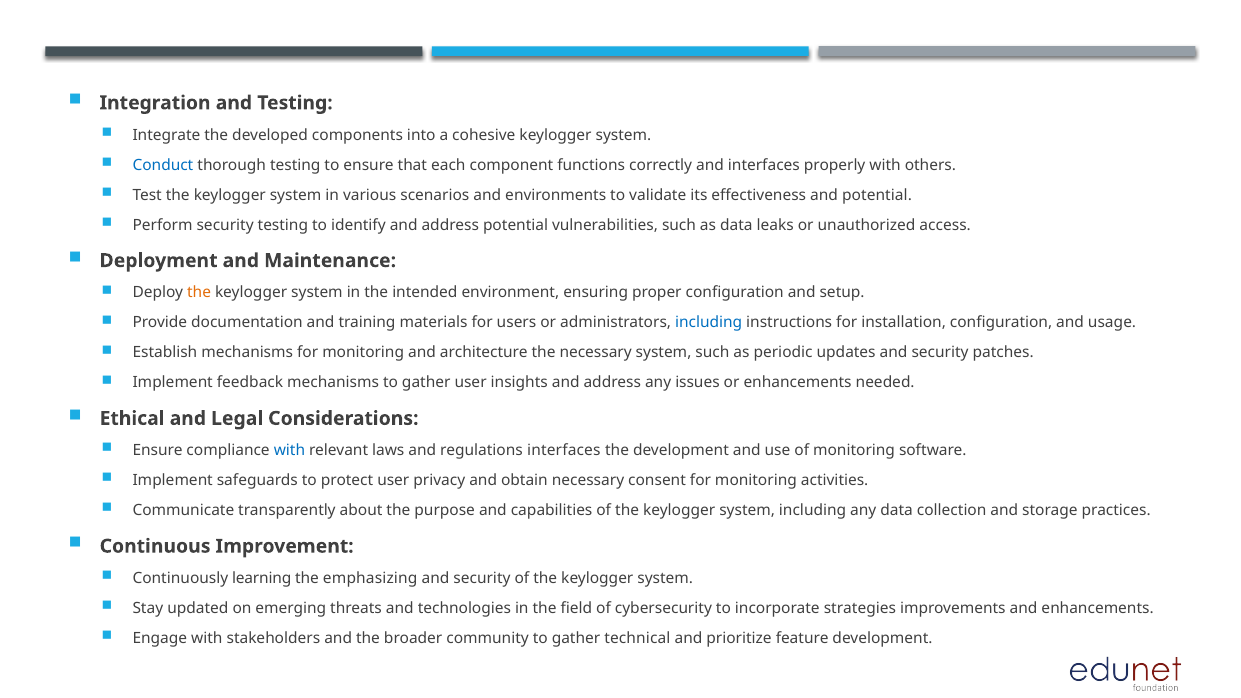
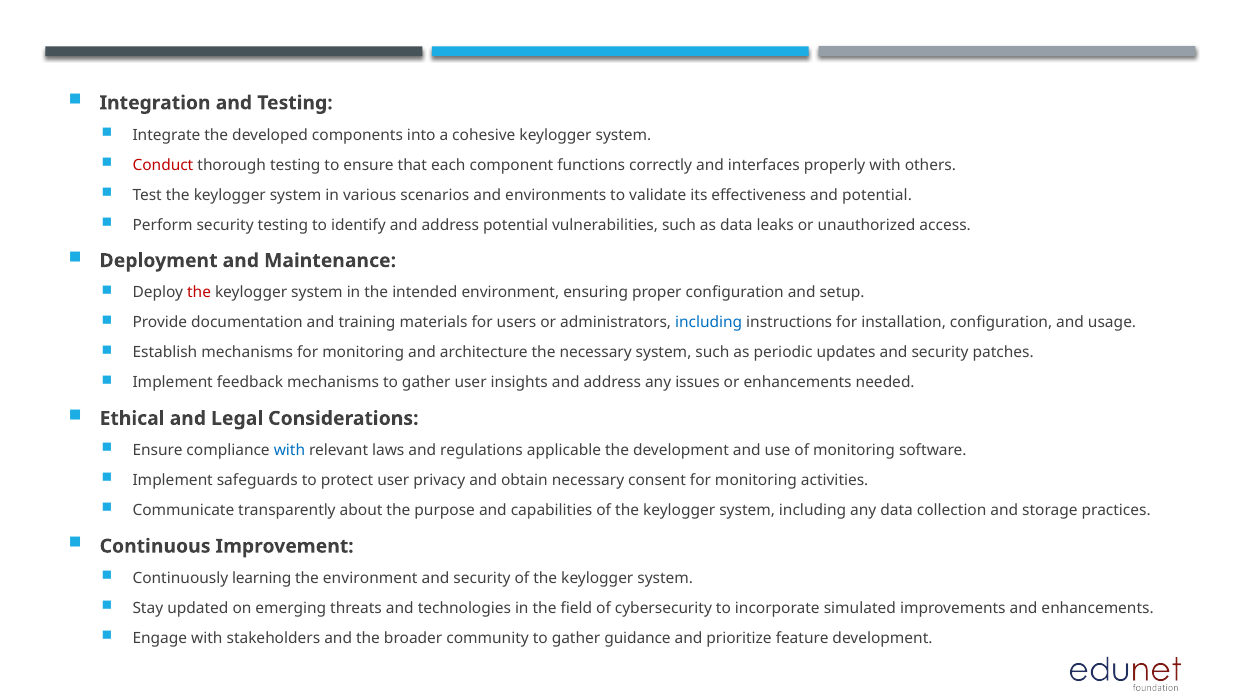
Conduct colour: blue -> red (163, 165)
the colour: orange -> red (199, 293)
regulations interfaces: interfaces -> applicable (564, 451)
the emphasizing: emphasizing -> environment (370, 578)
strategies: strategies -> simulated (860, 608)
technical: technical -> guidance (637, 638)
